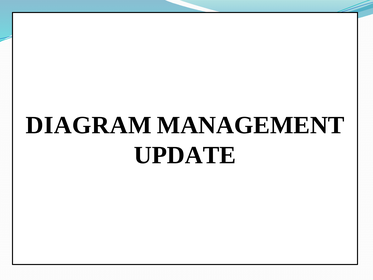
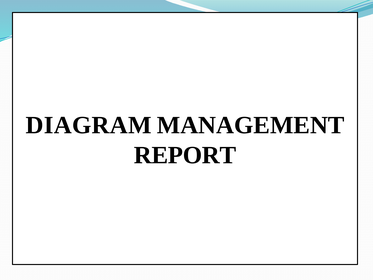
UPDATE: UPDATE -> REPORT (185, 155)
